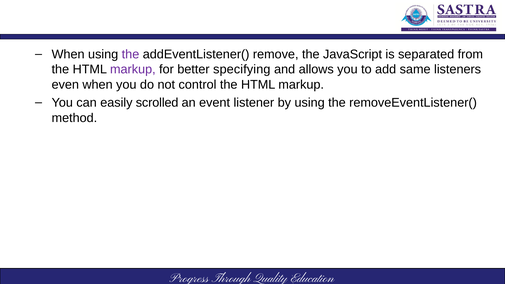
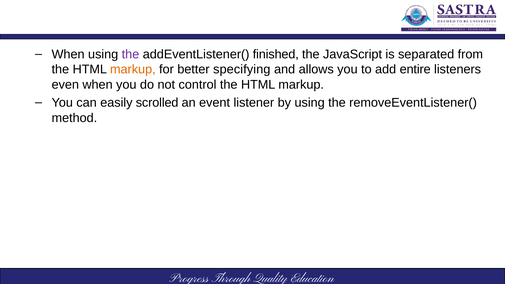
remove: remove -> finished (276, 54)
markup colour: purple -> orange (133, 69)
same: same -> entire (415, 69)
